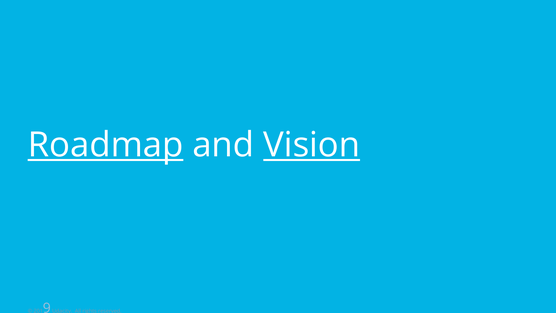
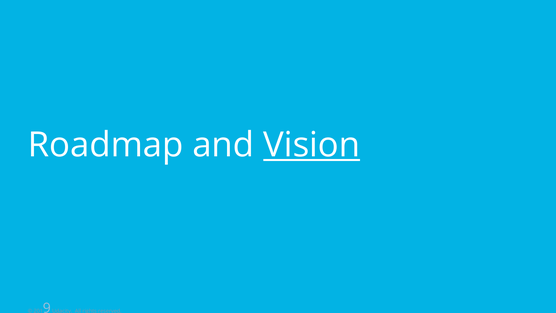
Roadmap underline: present -> none (106, 145)
